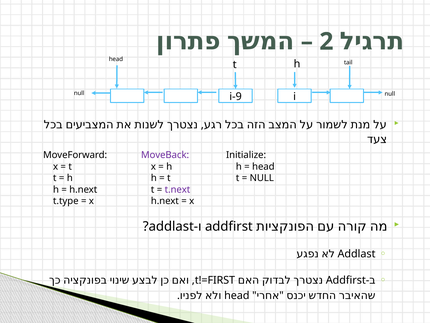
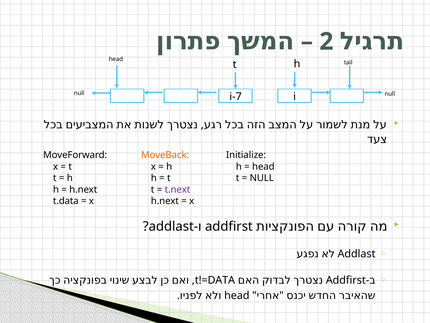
i-9: i-9 -> i-7 (236, 96)
MoveBack colour: purple -> orange (165, 155)
t.type: t.type -> t.data (66, 201)
t!=FIRST: t!=FIRST -> t!=DATA (215, 280)
